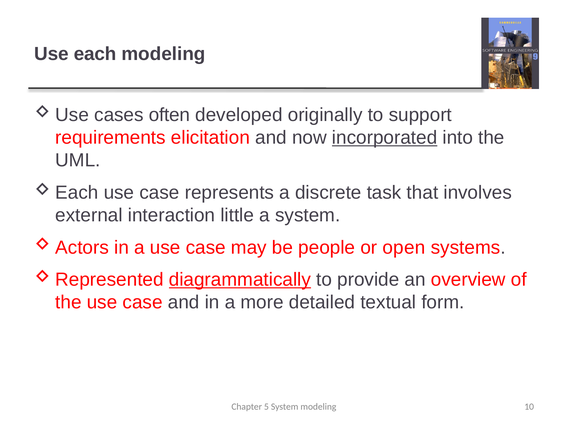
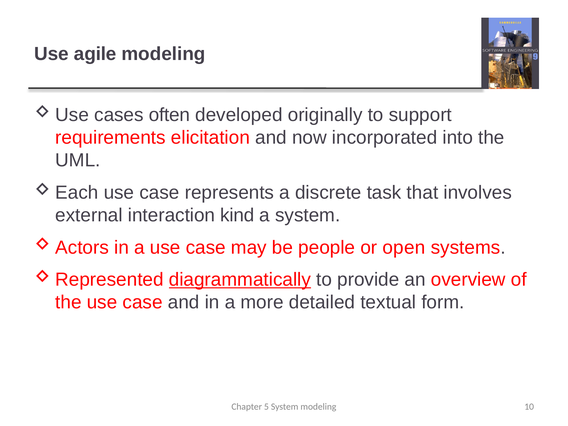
each: each -> agile (95, 54)
incorporated underline: present -> none (385, 138)
little: little -> kind (237, 215)
